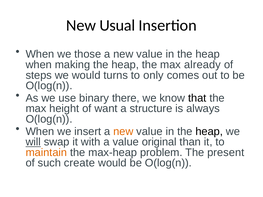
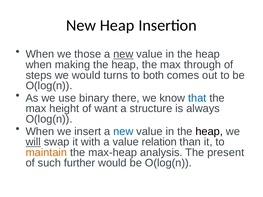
New Usual: Usual -> Heap (117, 25)
new underline: none -> present (123, 54)
already: already -> through (202, 65)
only: only -> both (154, 75)
that colour: black -> blue (197, 98)
new colour: orange -> blue (123, 132)
original: original -> relation (159, 142)
problem: problem -> analysis (161, 153)
create: create -> further (80, 163)
